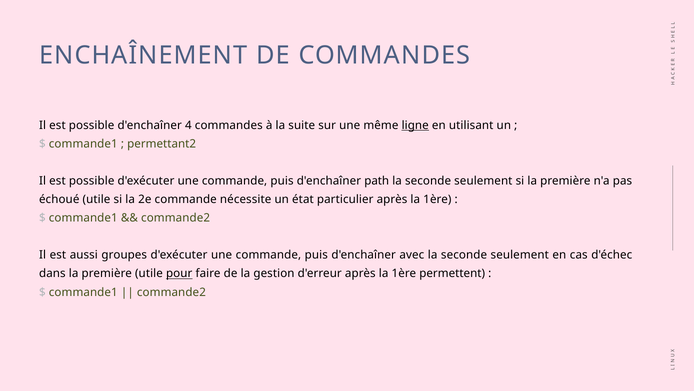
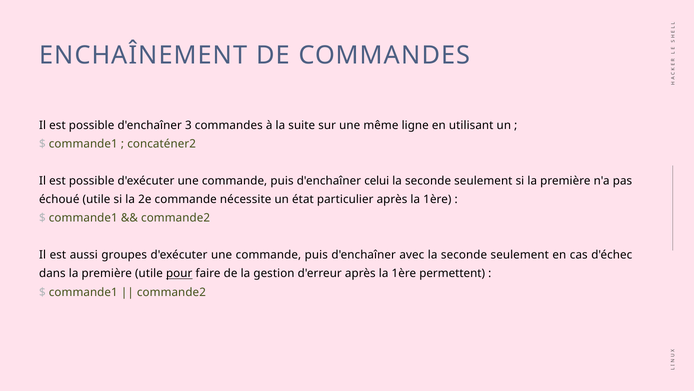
4: 4 -> 3 (188, 125)
ligne underline: present -> none (415, 125)
permettant2: permettant2 -> concaténer2 (162, 144)
path: path -> celui (377, 181)
